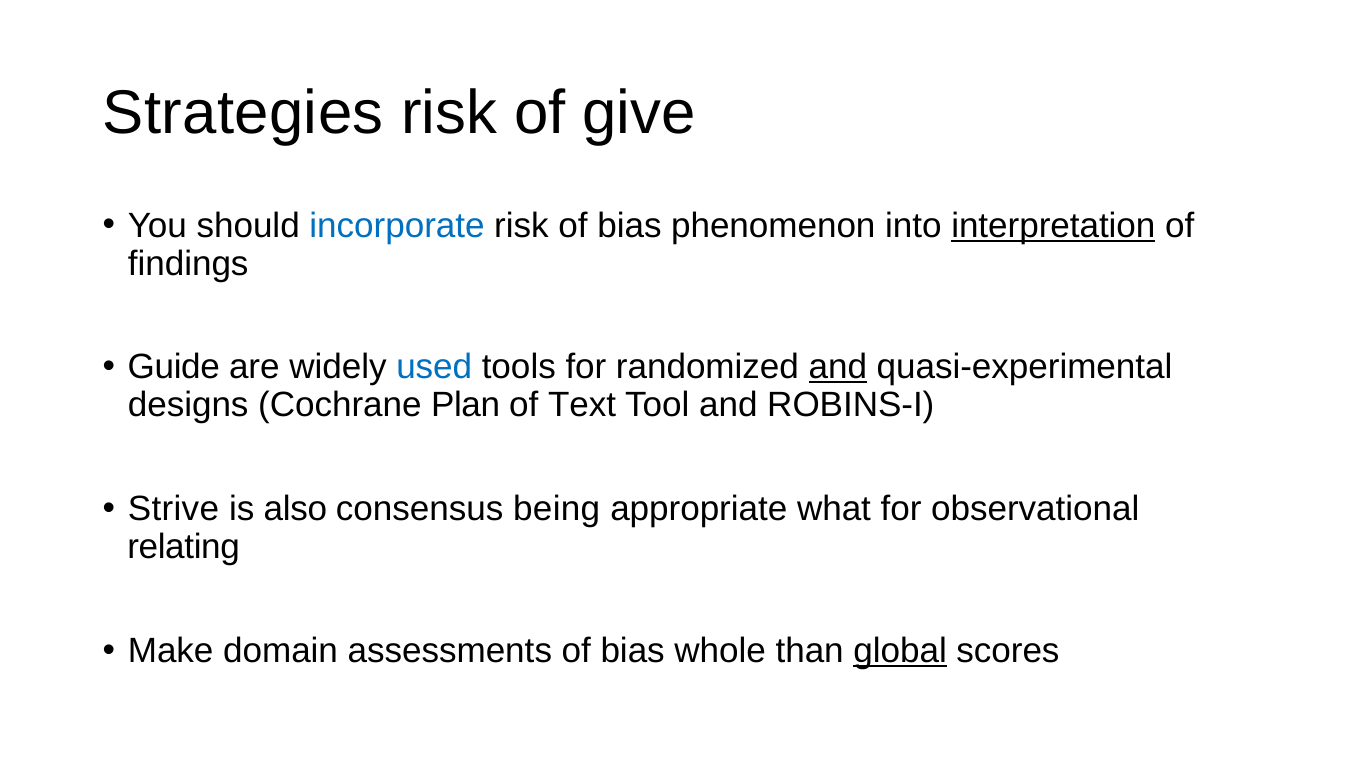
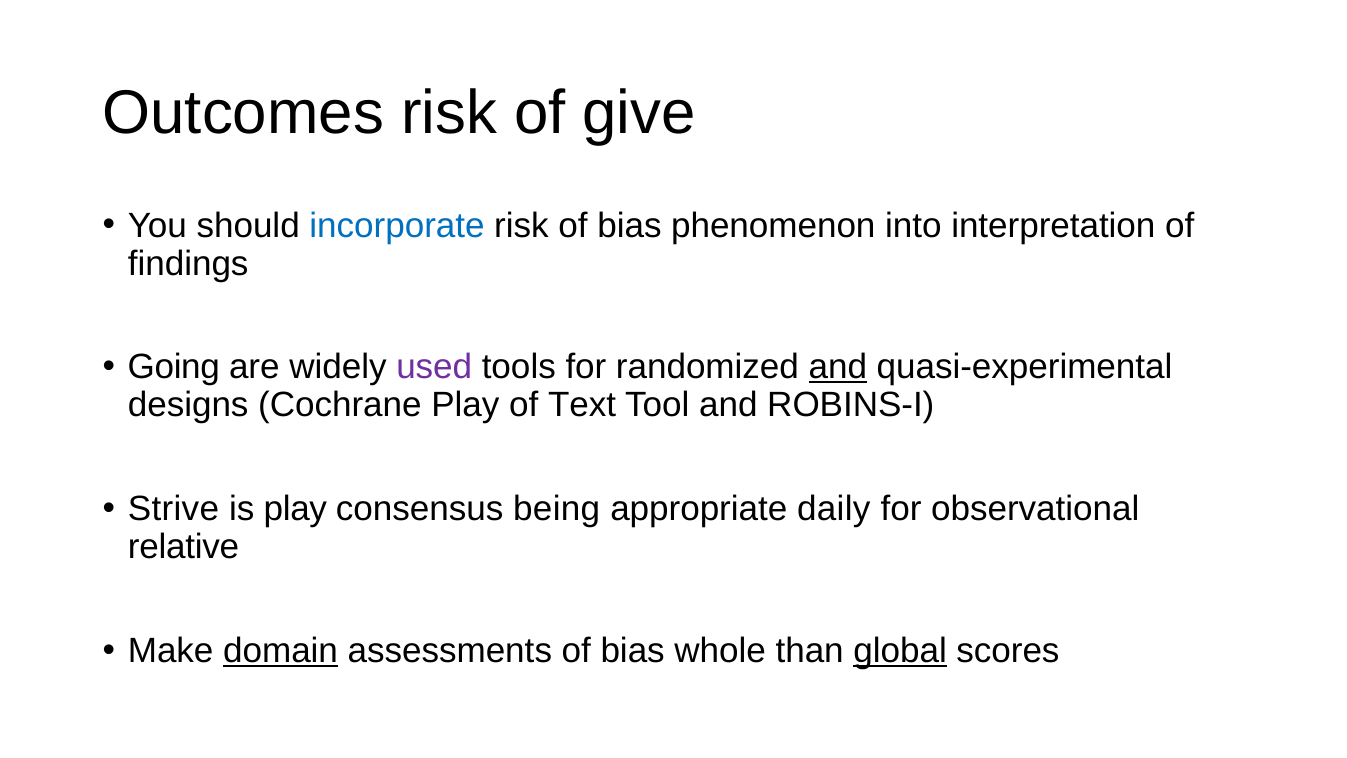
Strategies: Strategies -> Outcomes (243, 113)
interpretation underline: present -> none (1053, 225)
Guide: Guide -> Going (174, 367)
used colour: blue -> purple (434, 367)
Cochrane Plan: Plan -> Play (465, 405)
is also: also -> play (295, 509)
what: what -> daily (834, 509)
relating: relating -> relative (184, 547)
domain underline: none -> present (281, 650)
